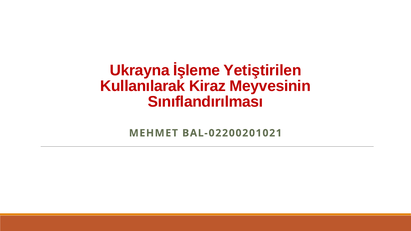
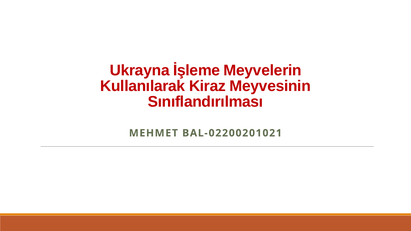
Yetiştirilen: Yetiştirilen -> Meyvelerin (263, 71)
